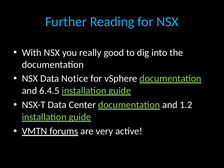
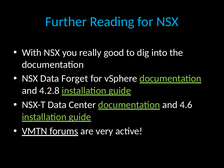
Notice: Notice -> Forget (75, 79)
6.4.5: 6.4.5 -> 4.2.8 (49, 91)
1.2: 1.2 -> 4.6 (186, 105)
